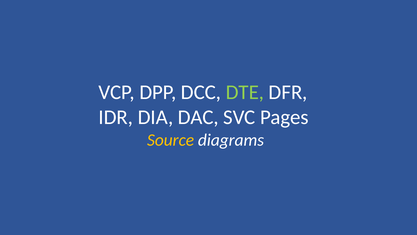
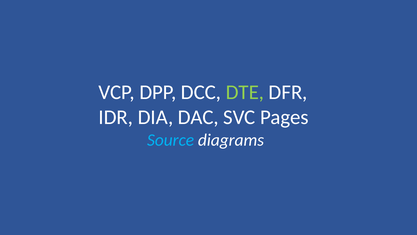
Source colour: yellow -> light blue (171, 140)
